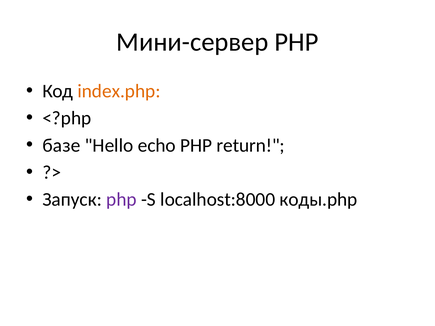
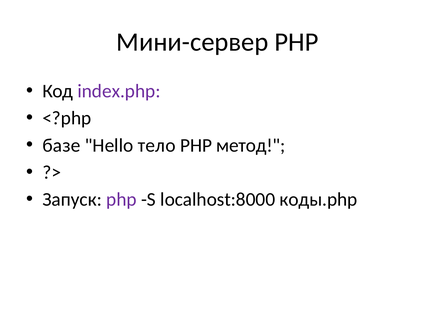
index.php colour: orange -> purple (119, 91)
echo: echo -> тело (157, 145)
return: return -> метод (251, 145)
